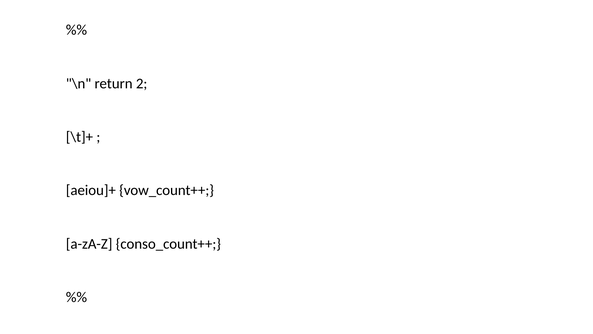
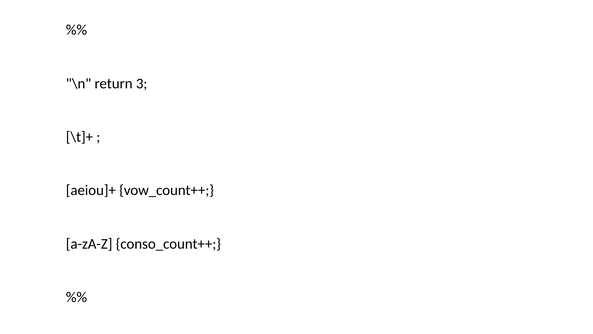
2: 2 -> 3 (142, 83)
